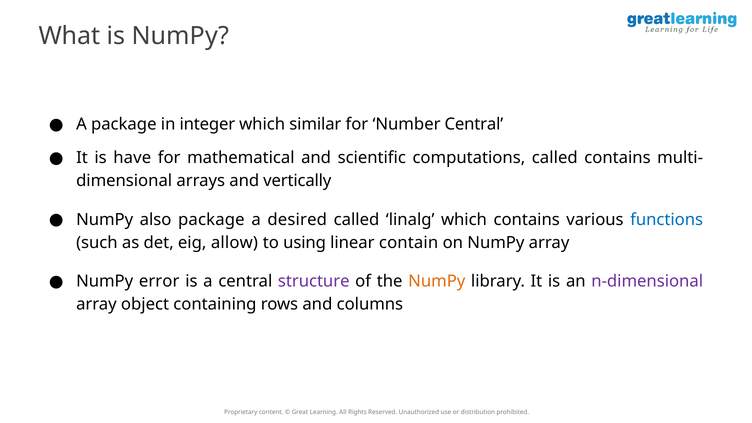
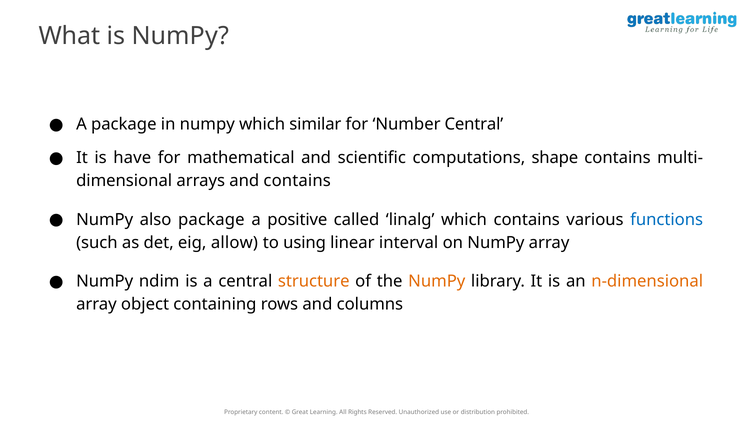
in integer: integer -> numpy (207, 124)
computations called: called -> shape (555, 158)
and vertically: vertically -> contains (297, 181)
desired: desired -> positive (297, 220)
contain: contain -> interval (409, 243)
error: error -> ndim (159, 281)
structure colour: purple -> orange (314, 281)
n-dimensional colour: purple -> orange (647, 281)
